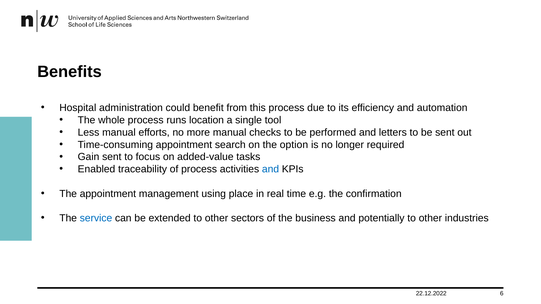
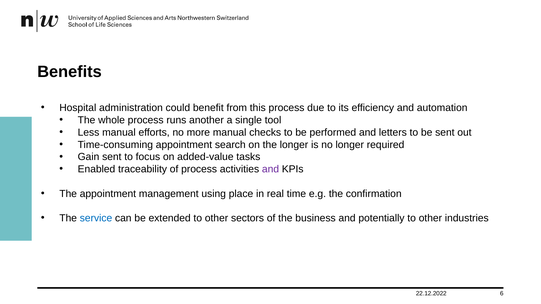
location: location -> another (206, 120)
the option: option -> longer (294, 145)
and colour: blue -> purple (271, 169)
